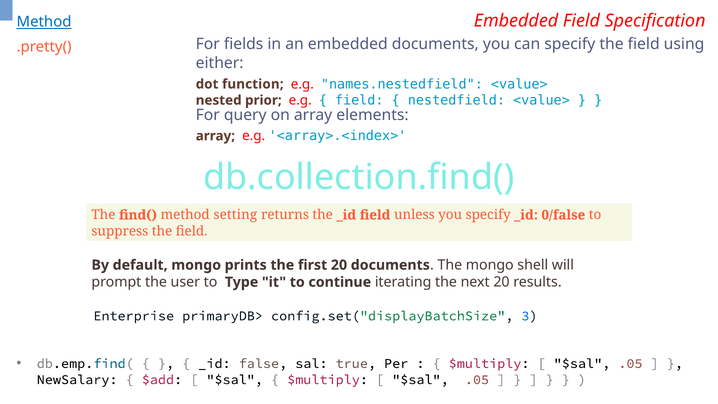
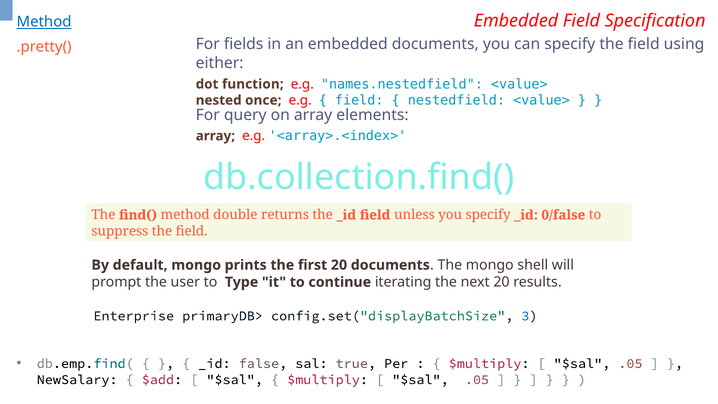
prior: prior -> once (263, 100)
setting: setting -> double (235, 215)
